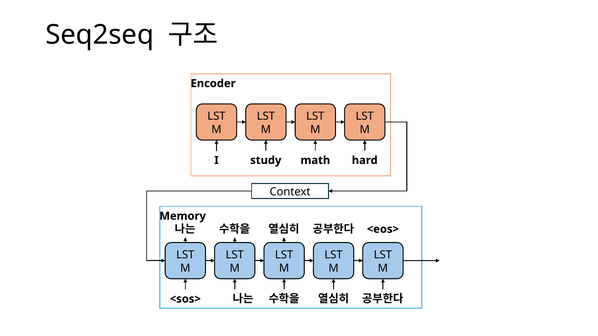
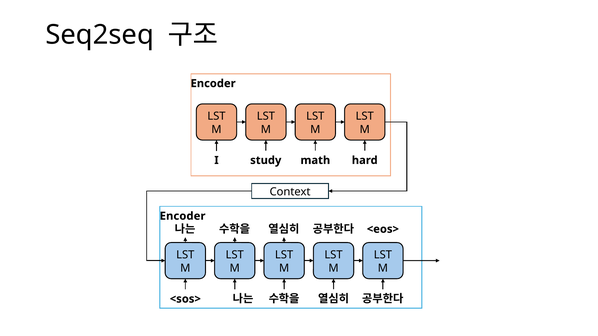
Memory: Memory -> Encoder (183, 216)
